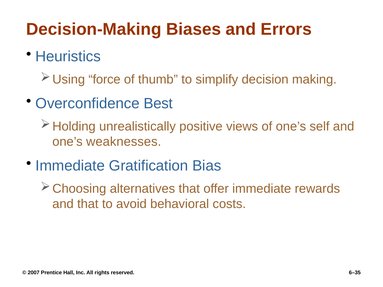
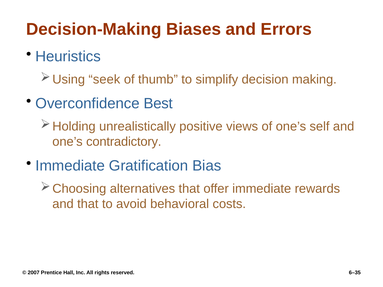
force: force -> seek (104, 79)
weaknesses: weaknesses -> contradictory (124, 142)
